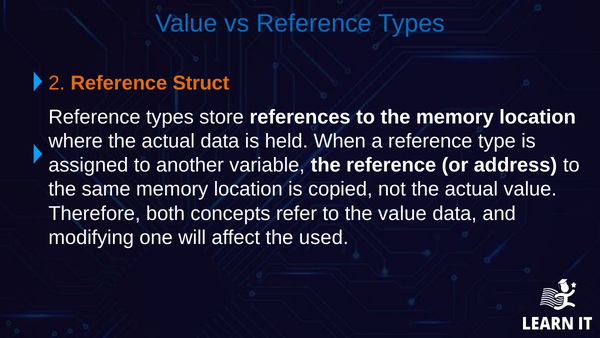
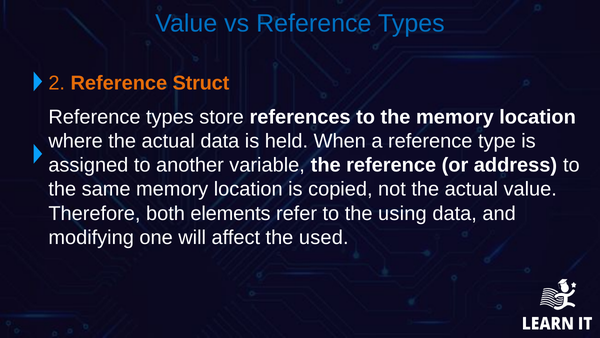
concepts: concepts -> elements (231, 213)
the value: value -> using (402, 213)
